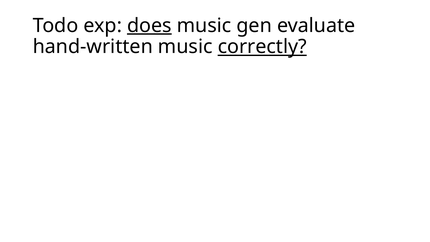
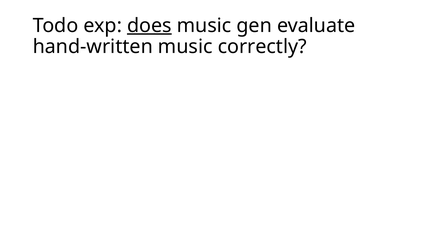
correctly underline: present -> none (262, 47)
